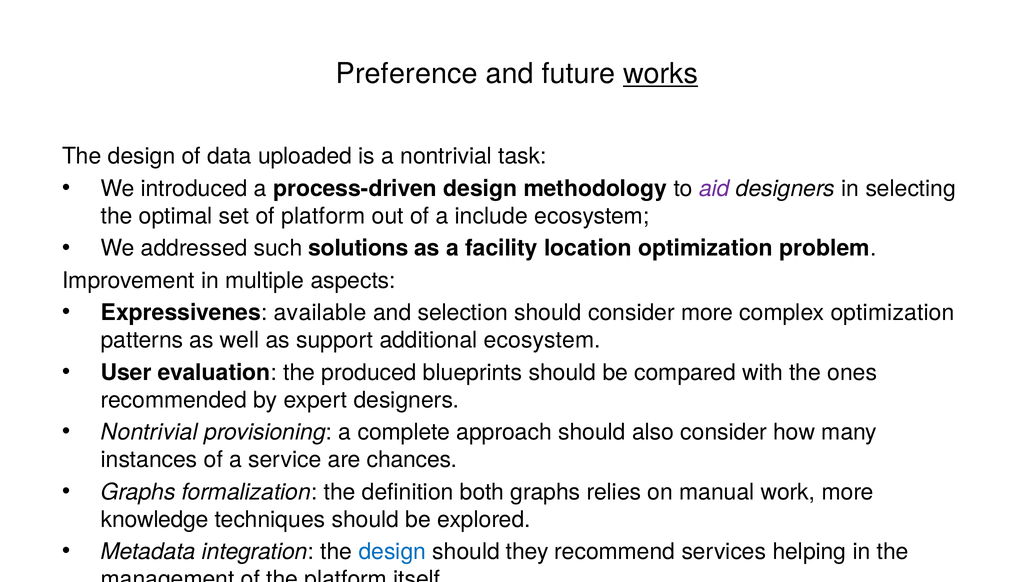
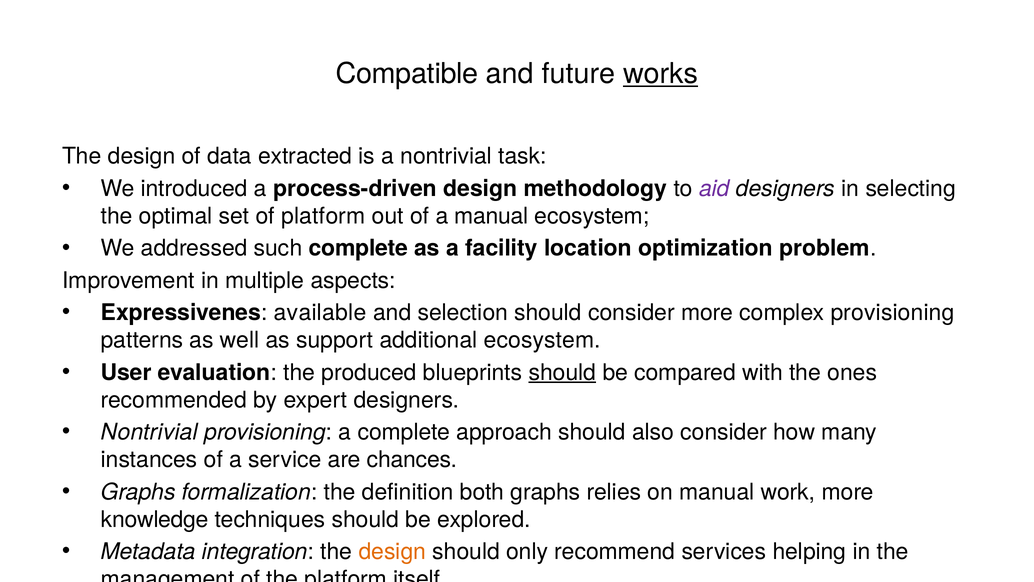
Preference: Preference -> Compatible (407, 74)
uploaded: uploaded -> extracted (305, 156)
a include: include -> manual (491, 216)
such solutions: solutions -> complete (358, 248)
complex optimization: optimization -> provisioning (893, 312)
should underline: none -> present (562, 372)
design colour: blue -> orange (392, 551)
they: they -> only (527, 551)
